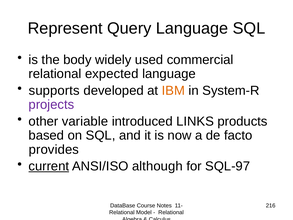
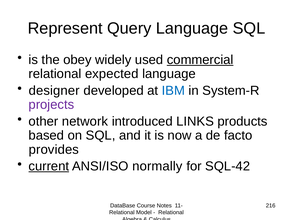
body: body -> obey (77, 60)
commercial underline: none -> present (200, 60)
supports: supports -> designer (54, 90)
IBM colour: orange -> blue (173, 90)
variable: variable -> network (85, 121)
although: although -> normally (157, 166)
SQL-97: SQL-97 -> SQL-42 (228, 166)
